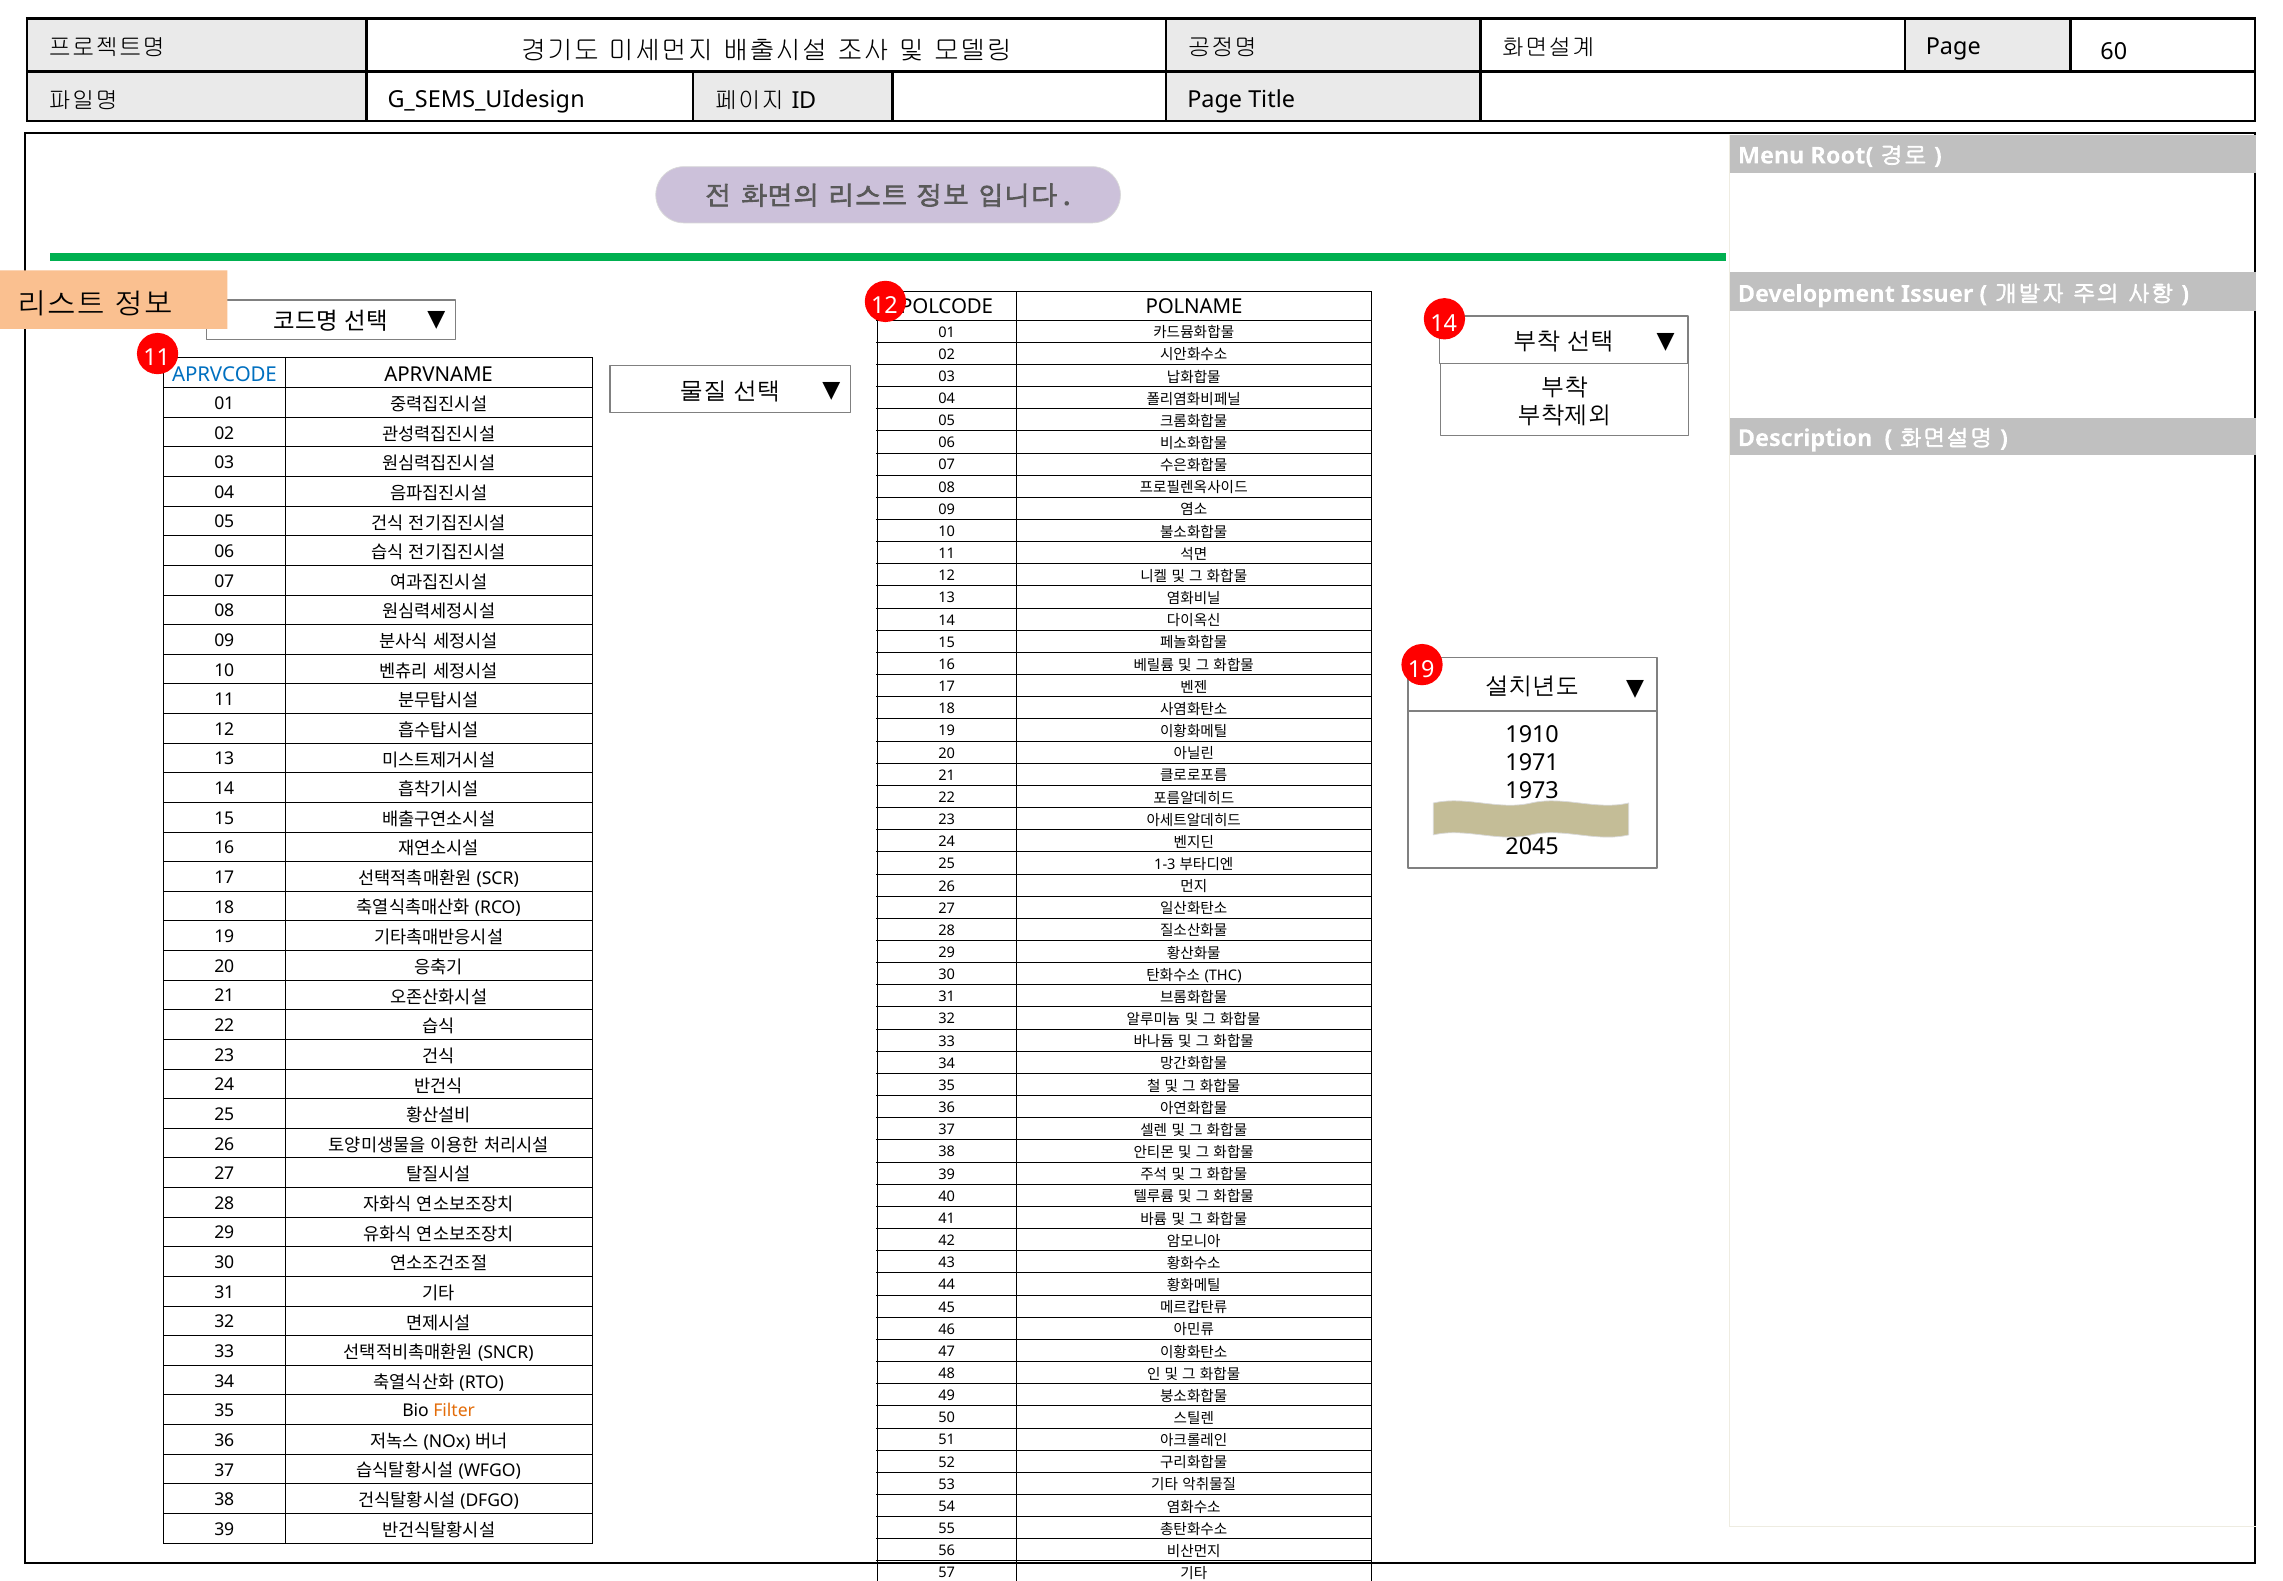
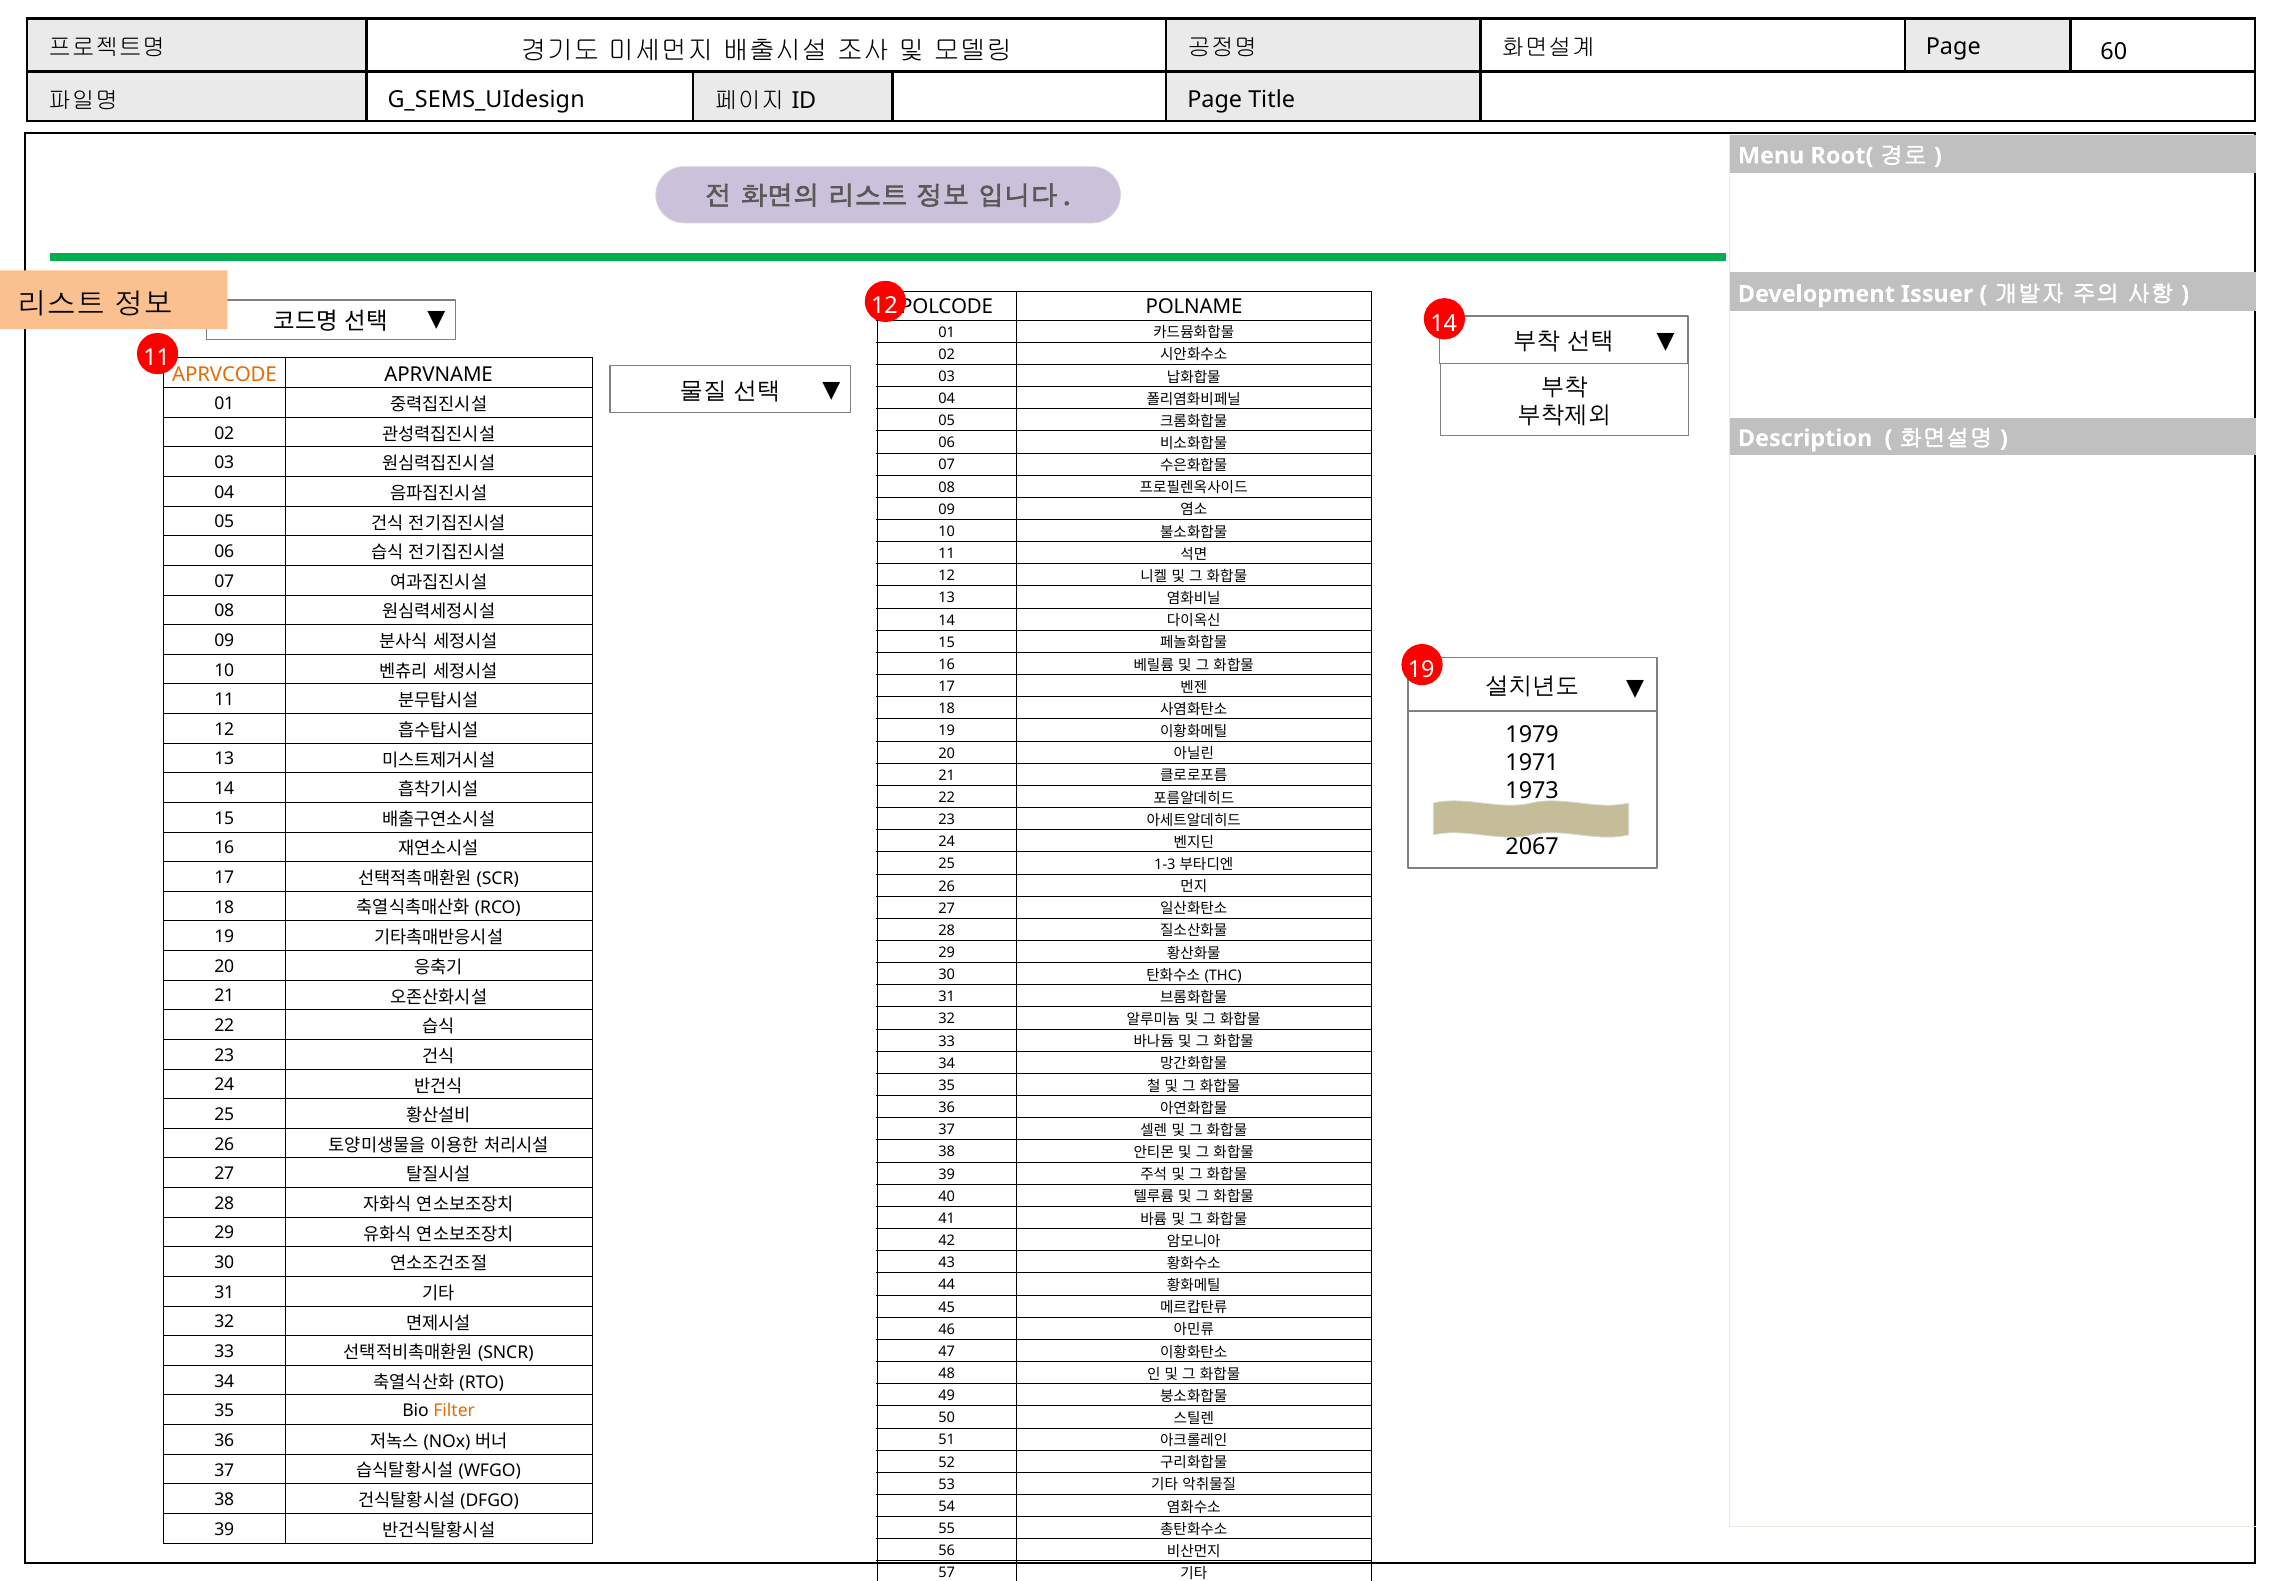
APRVCODE colour: blue -> orange (224, 374)
1910: 1910 -> 1979 (1532, 735)
2045: 2045 -> 2067 (1532, 847)
